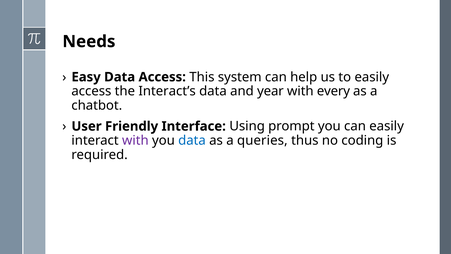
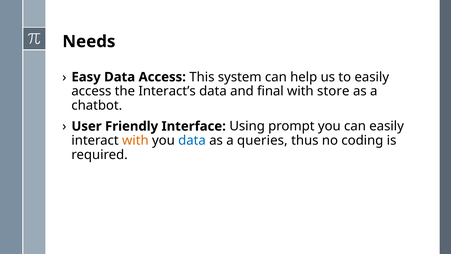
year: year -> final (270, 91)
every: every -> store (333, 91)
with colour: purple -> orange (135, 140)
